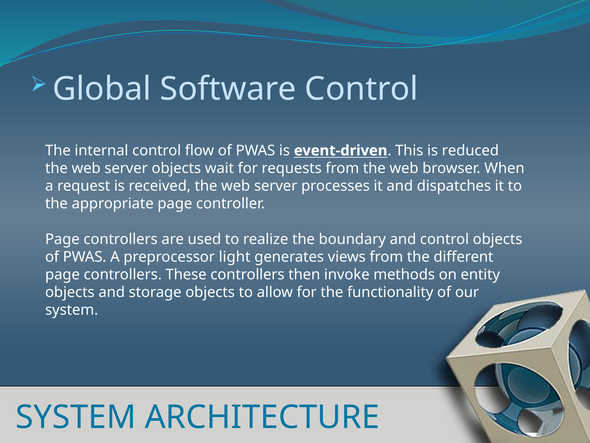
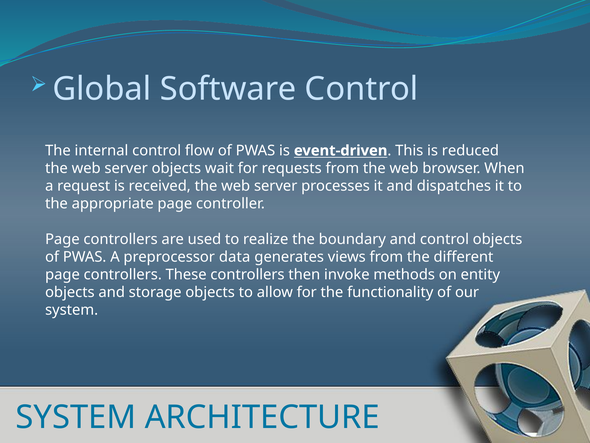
light: light -> data (235, 257)
